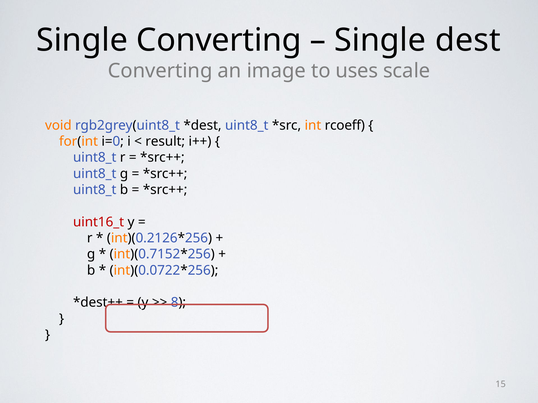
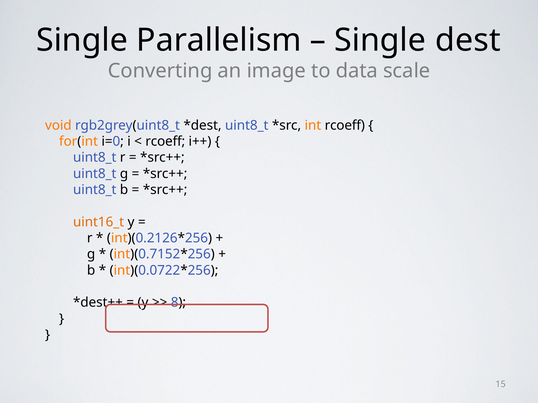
Single Converting: Converting -> Parallelism (219, 40)
uses: uses -> data (357, 71)
result: result -> rcoeff (165, 142)
uint16_t colour: red -> orange (99, 222)
